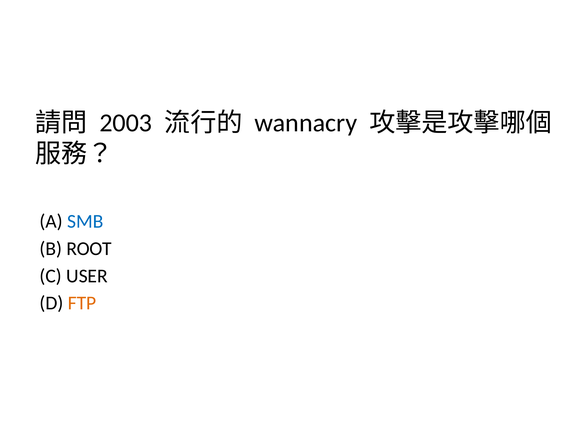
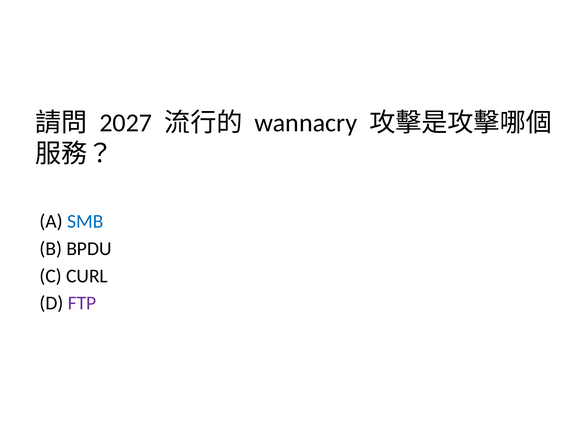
2003: 2003 -> 2027 (126, 123)
ROOT: ROOT -> BPDU (89, 249)
USER: USER -> CURL (87, 276)
FTP colour: orange -> purple (82, 304)
